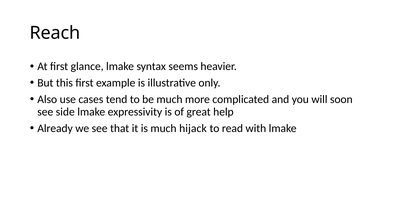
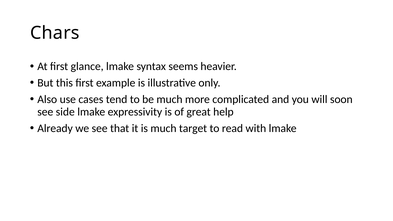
Reach: Reach -> Chars (55, 33)
hijack: hijack -> target (193, 128)
